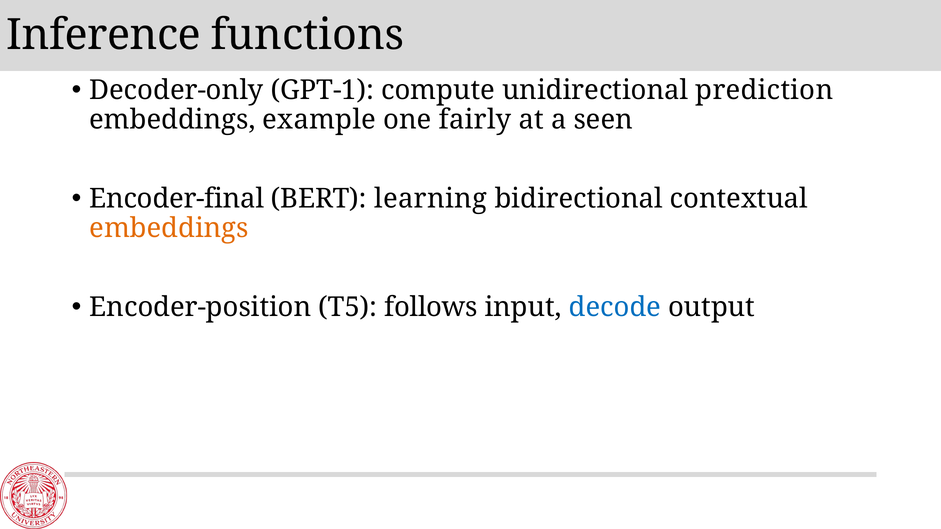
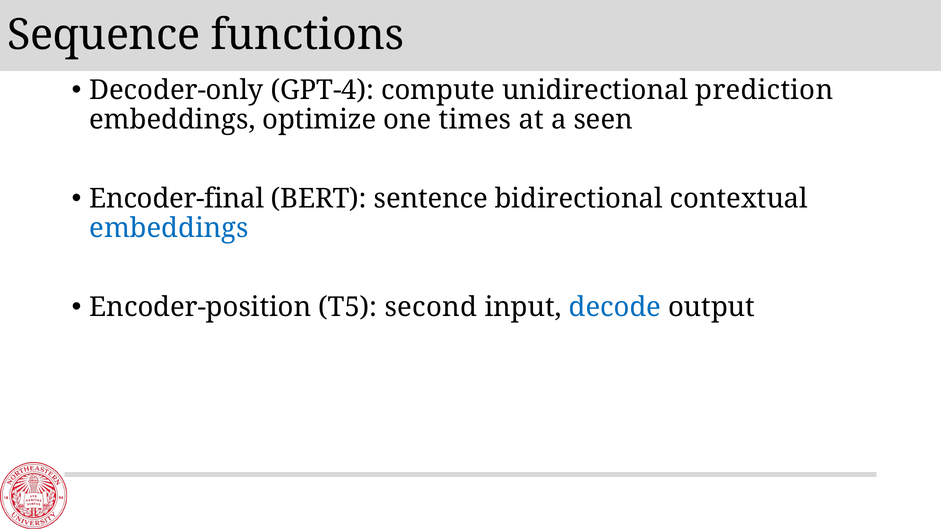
Inference: Inference -> Sequence (104, 35)
GPT-1: GPT-1 -> GPT-4 (322, 90)
example: example -> optimize (319, 120)
fairly: fairly -> times (475, 120)
learning: learning -> sentence (431, 199)
embeddings colour: orange -> blue (169, 228)
follows: follows -> second (431, 307)
